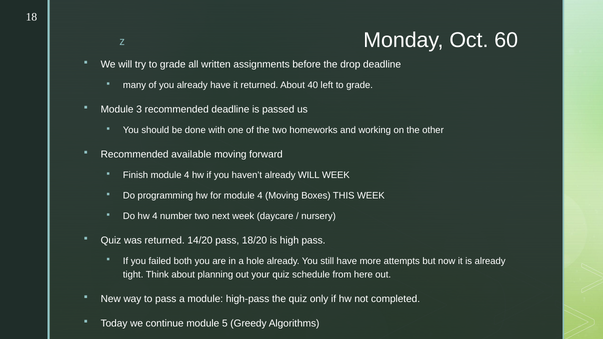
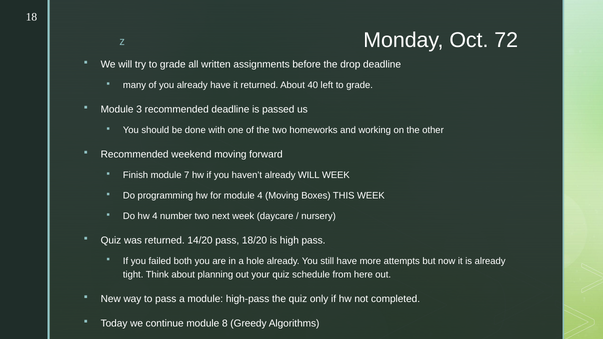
60: 60 -> 72 (506, 40)
available: available -> weekend (191, 155)
Finish module 4: 4 -> 7 (187, 175)
5: 5 -> 8 (225, 324)
